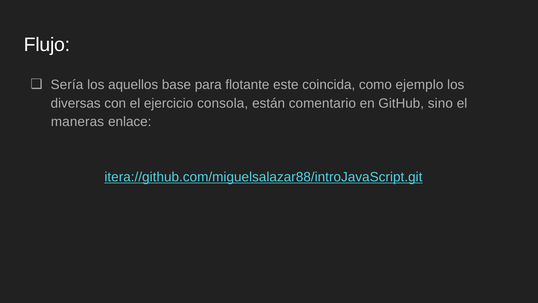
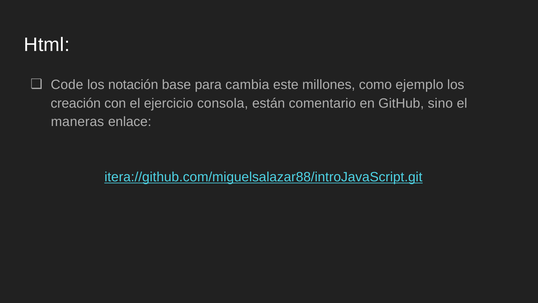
Flujo: Flujo -> Html (47, 45)
Sería: Sería -> Code (67, 85)
aquellos: aquellos -> notación (133, 85)
flotante: flotante -> cambia (247, 85)
coincida: coincida -> millones (329, 85)
diversas: diversas -> creación (76, 103)
